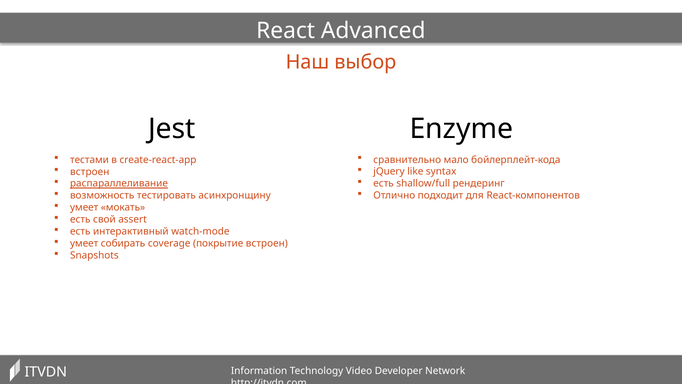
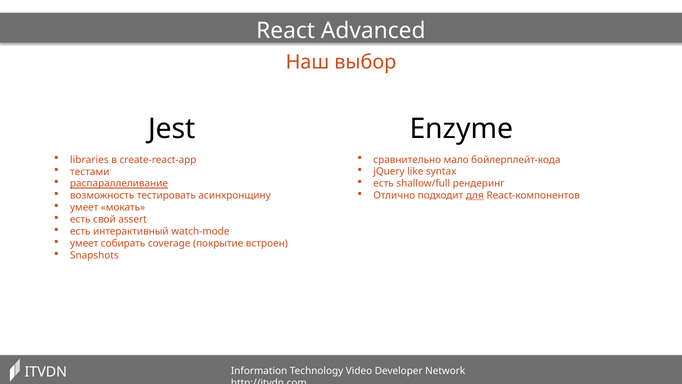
тестами: тестами -> libraries (89, 160)
встроен: встроен -> тестами (90, 172)
для underline: none -> present (475, 195)
